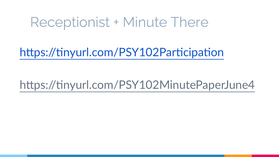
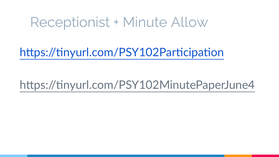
There: There -> Allow (190, 22)
